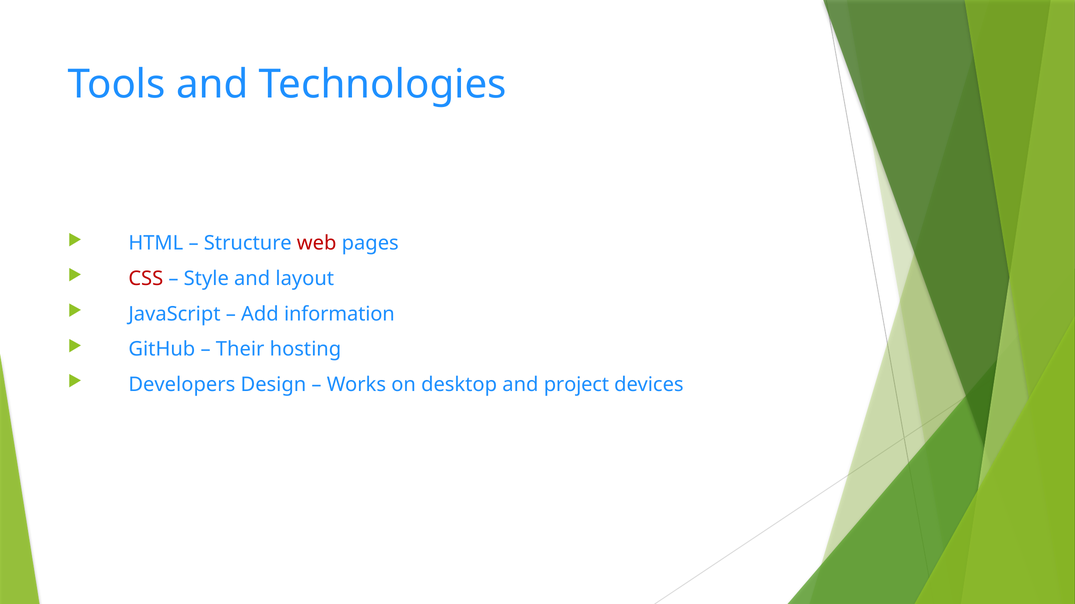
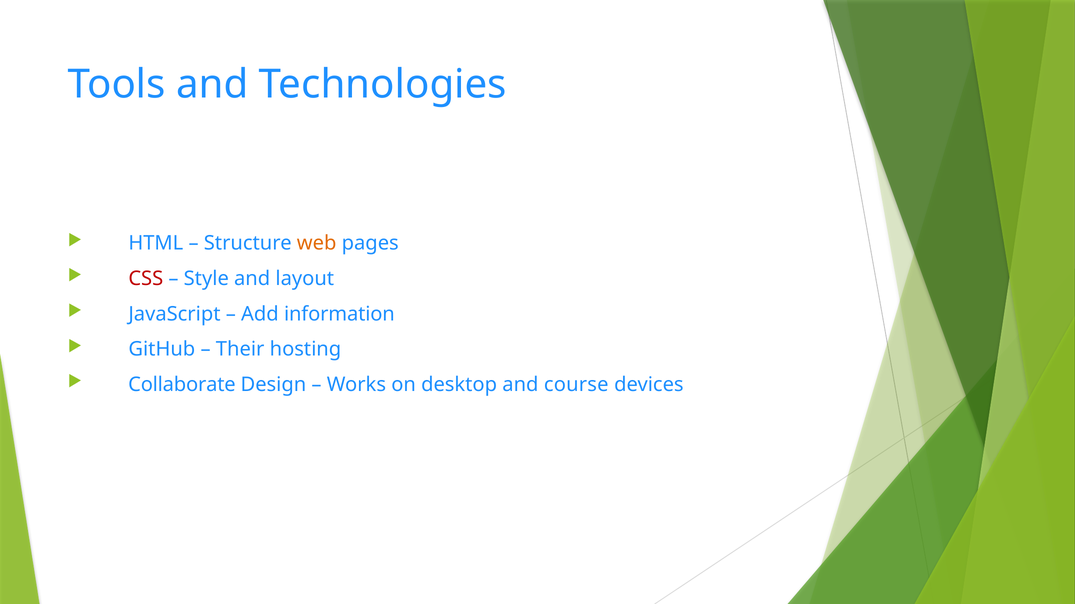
web colour: red -> orange (317, 243)
Developers: Developers -> Collaborate (182, 385)
project: project -> course (576, 385)
